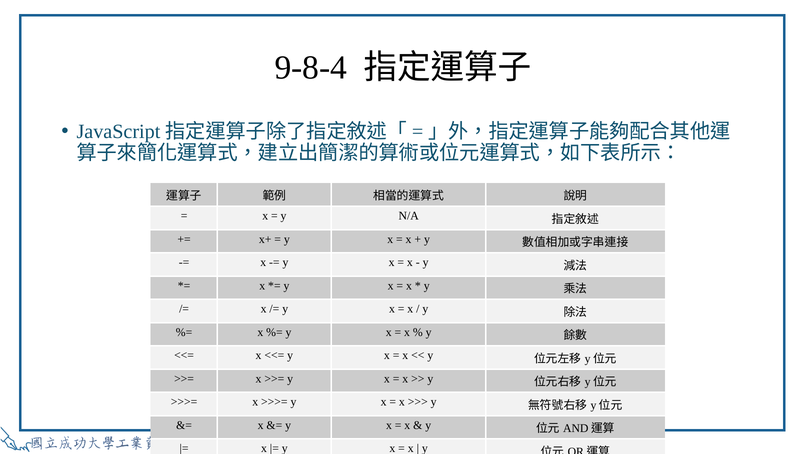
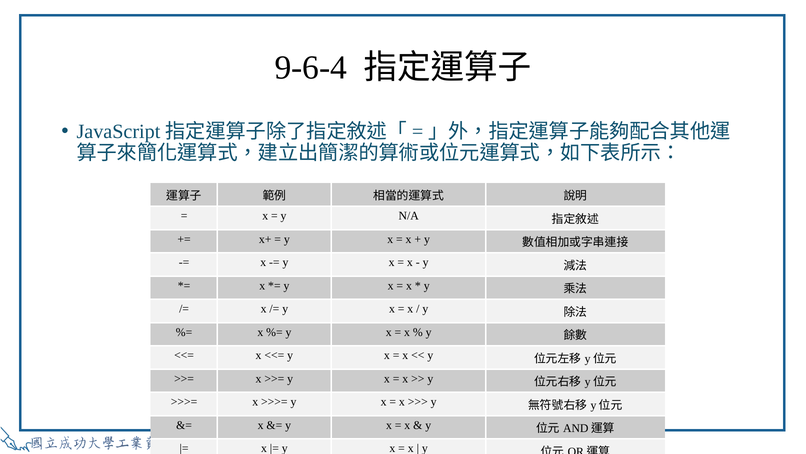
9-8-4: 9-8-4 -> 9-6-4 (311, 68)
